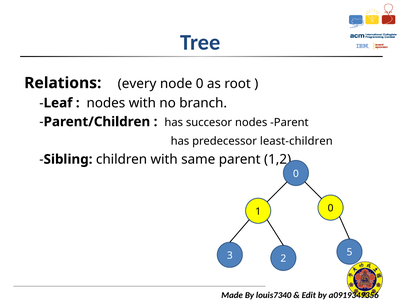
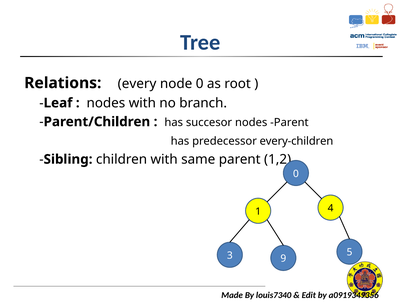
least-children: least-children -> every-children (296, 141)
1 0: 0 -> 4 (331, 208)
2: 2 -> 9 (283, 259)
